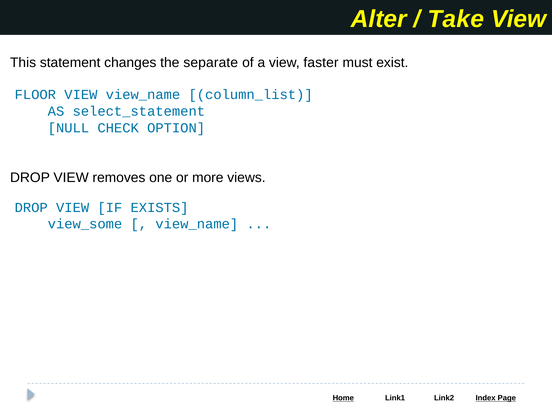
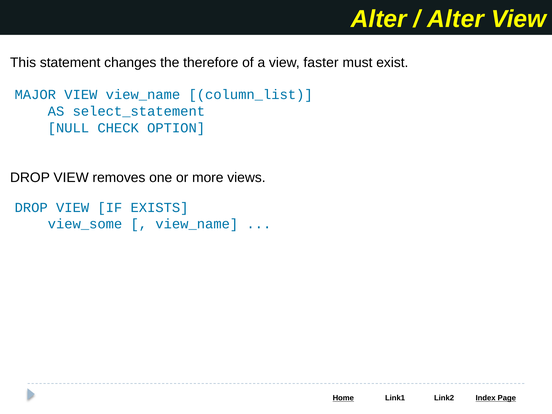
Take: Take -> Alter (456, 19)
separate: separate -> therefore (211, 63)
FLOOR: FLOOR -> MAJOR (35, 95)
